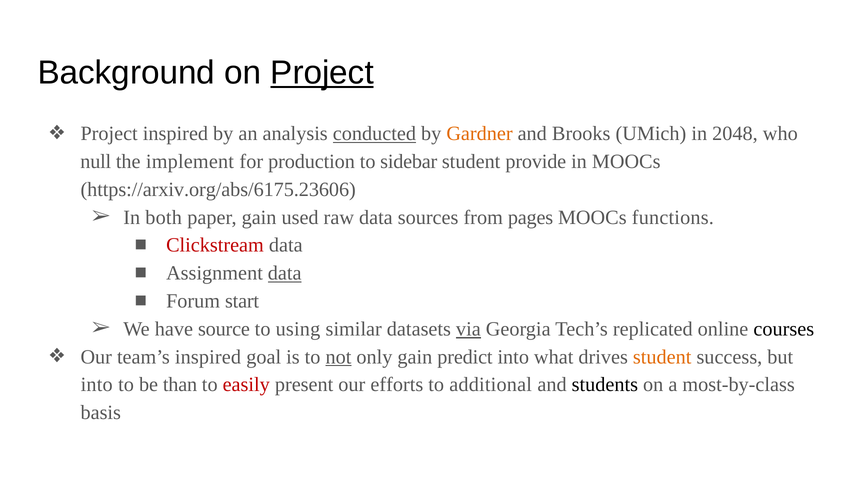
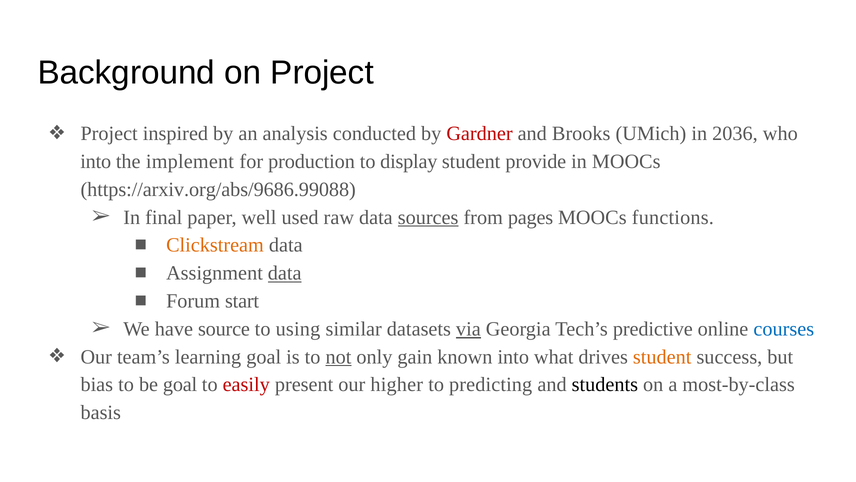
Project underline: present -> none (322, 73)
conducted underline: present -> none (374, 134)
Gardner colour: orange -> red (480, 134)
2048: 2048 -> 2036 (735, 134)
null: null -> into (96, 161)
sidebar: sidebar -> display (409, 161)
https://arxiv.org/abs/6175.23606: https://arxiv.org/abs/6175.23606 -> https://arxiv.org/abs/9686.99088 (218, 189)
both: both -> final (164, 217)
paper gain: gain -> well (259, 217)
sources underline: none -> present (428, 217)
Clickstream colour: red -> orange (215, 245)
replicated: replicated -> predictive (653, 329)
courses colour: black -> blue (784, 329)
team’s inspired: inspired -> learning (208, 357)
predict: predict -> known (465, 357)
into: into -> bias (97, 384)
be than: than -> goal (180, 384)
efforts: efforts -> higher (397, 384)
additional: additional -> predicting (491, 384)
